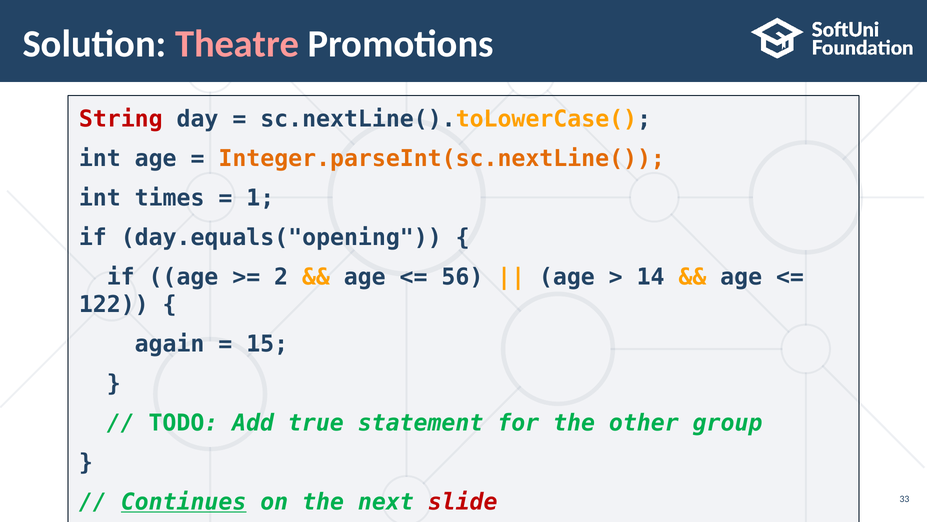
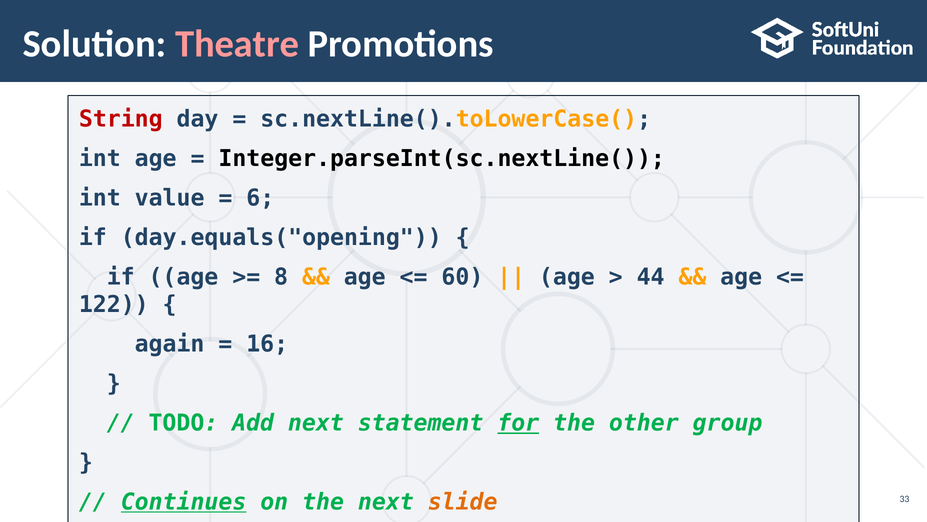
Integer.parseInt(sc.nextLine( colour: orange -> black (442, 158)
times: times -> value (170, 198)
1: 1 -> 6 (260, 198)
2: 2 -> 8 (281, 277)
56: 56 -> 60 (462, 277)
14: 14 -> 44 (651, 277)
15: 15 -> 16 (267, 344)
Add true: true -> next (316, 423)
for underline: none -> present (518, 423)
slide colour: red -> orange (463, 502)
